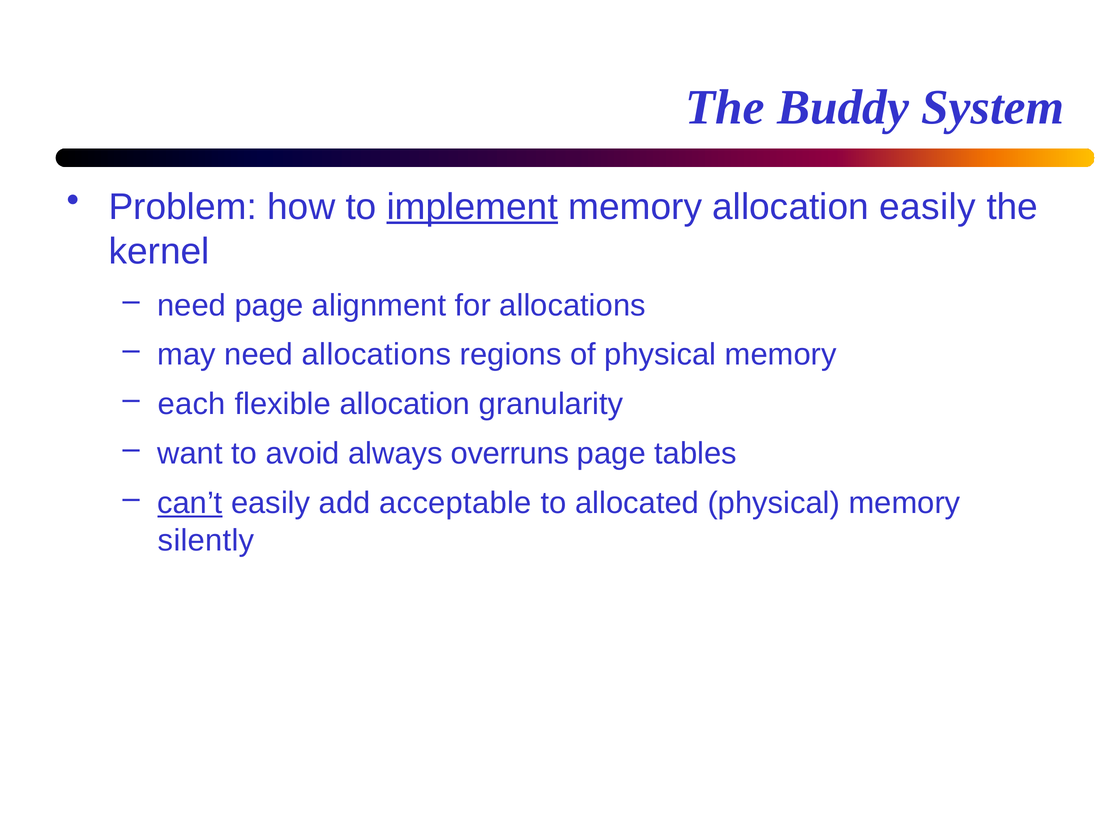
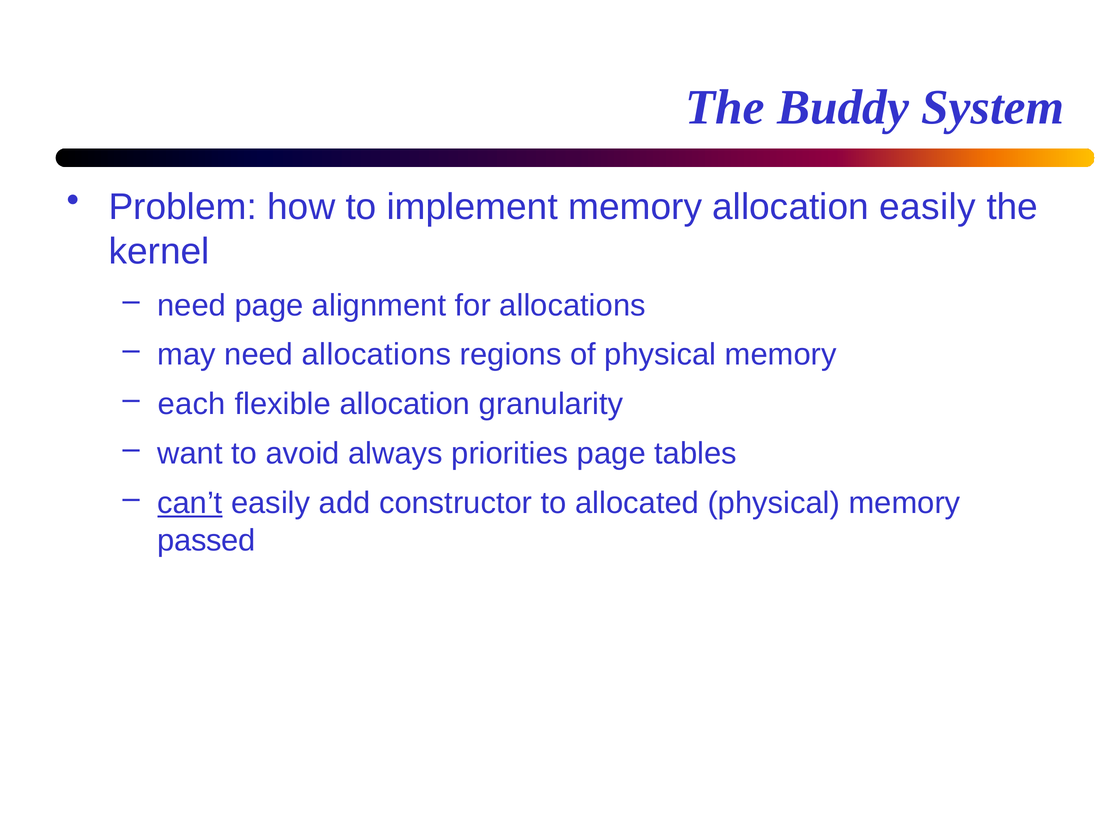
implement underline: present -> none (472, 207)
overruns: overruns -> priorities (510, 454)
acceptable: acceptable -> constructor (456, 503)
silently: silently -> passed (206, 540)
